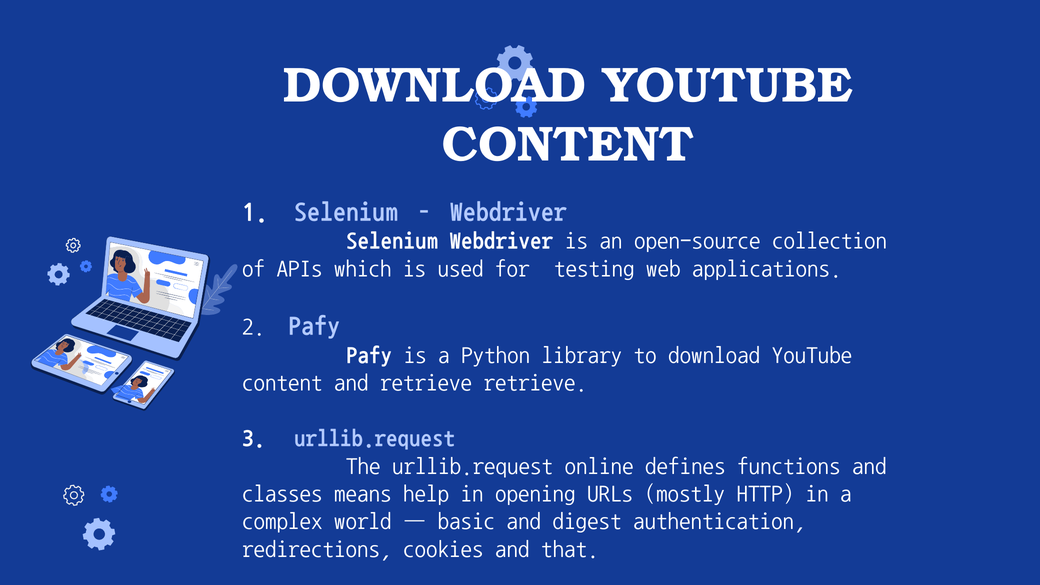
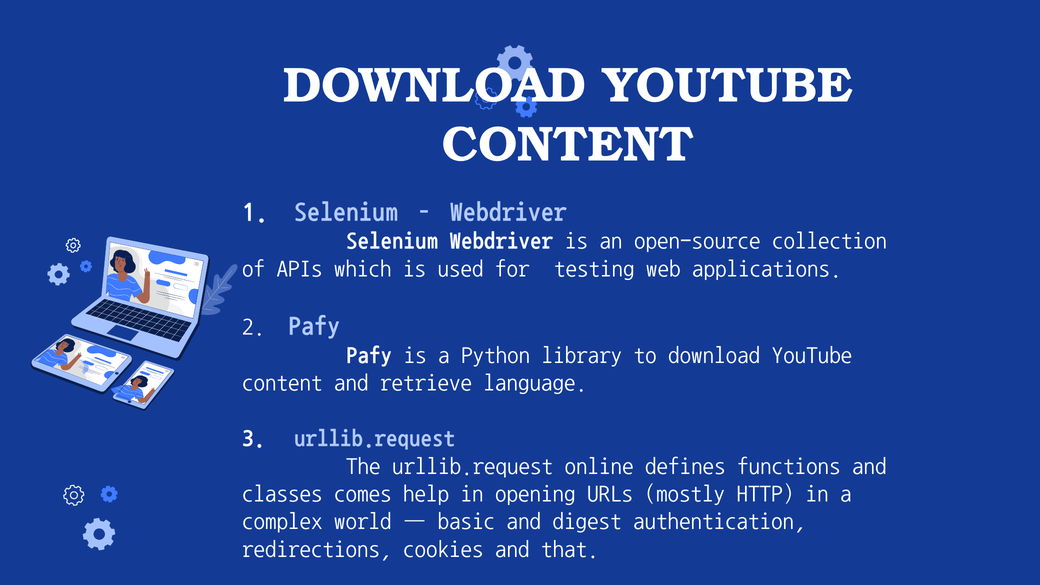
retrieve retrieve: retrieve -> language (535, 382)
means: means -> comes (363, 493)
